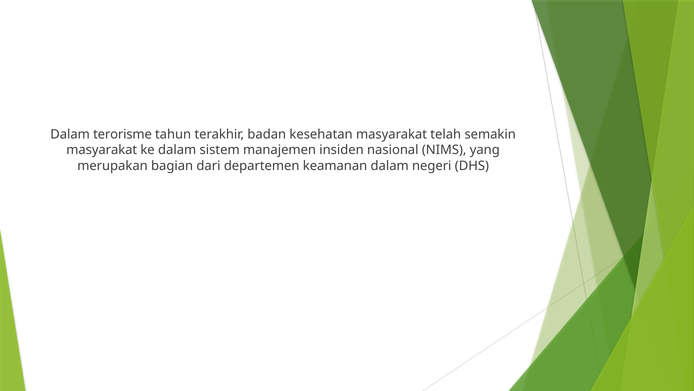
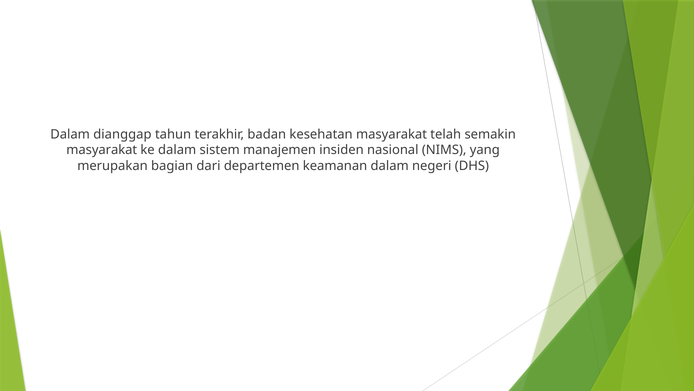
terorisme: terorisme -> dianggap (122, 134)
